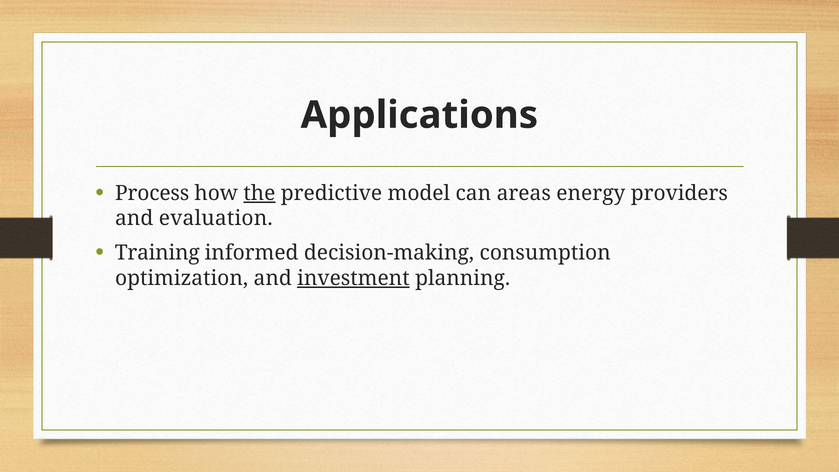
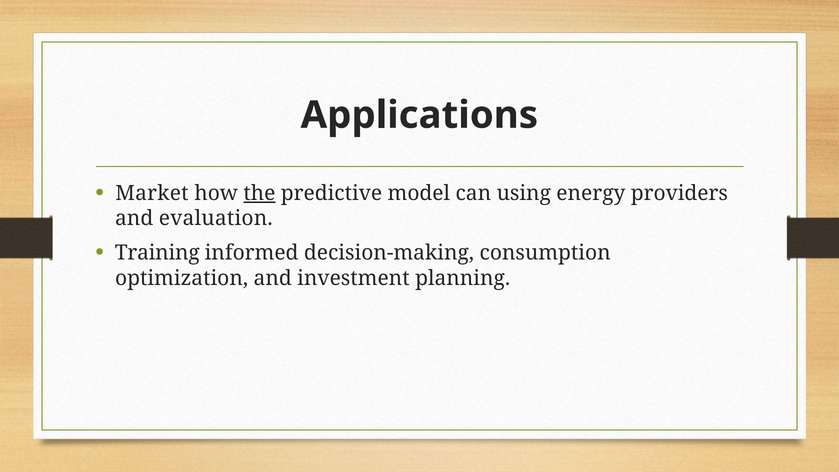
Process: Process -> Market (152, 193)
areas: areas -> using (524, 193)
investment underline: present -> none (353, 278)
